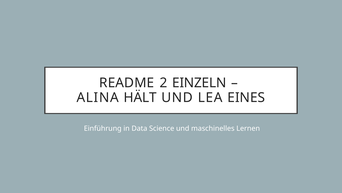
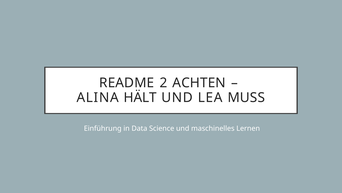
EINZELN: EINZELN -> ACHTEN (199, 83)
EINES: EINES -> MUSS (246, 97)
